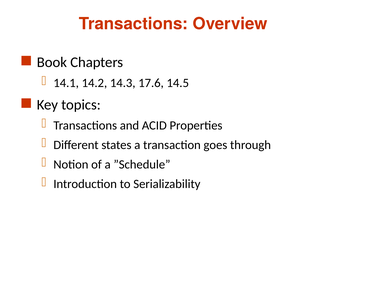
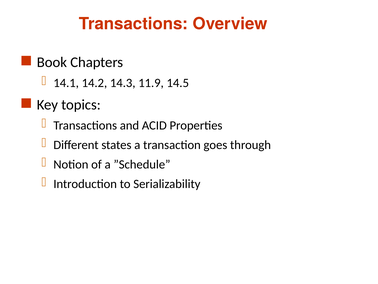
17.6: 17.6 -> 11.9 (151, 83)
